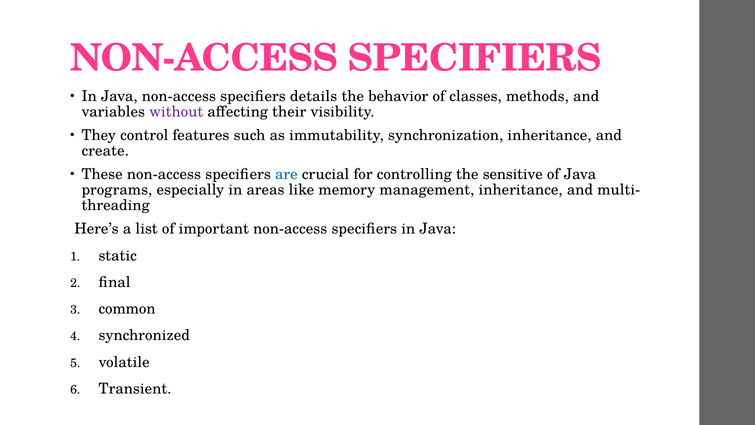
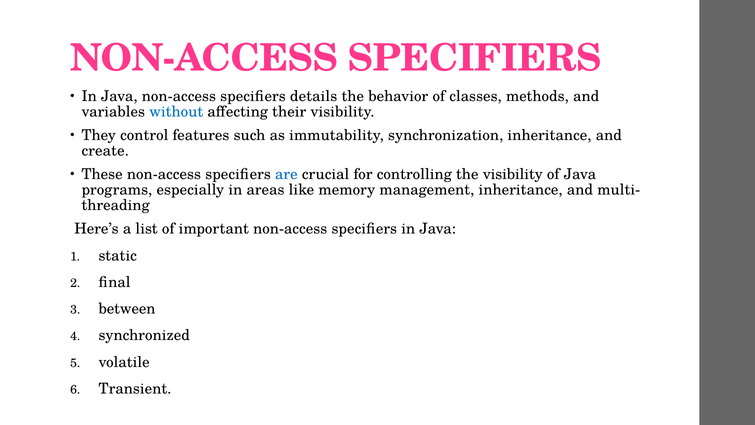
without colour: purple -> blue (176, 112)
the sensitive: sensitive -> visibility (513, 174)
common: common -> between (127, 309)
